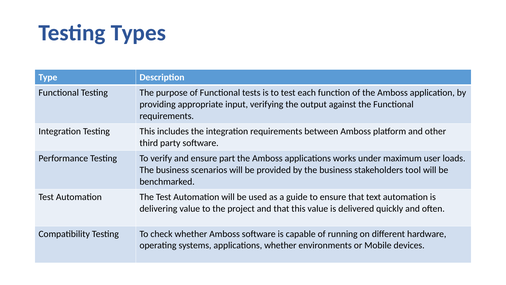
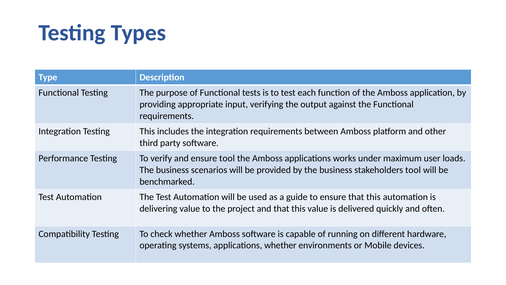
ensure part: part -> tool (227, 158)
ensure that text: text -> this (373, 197)
